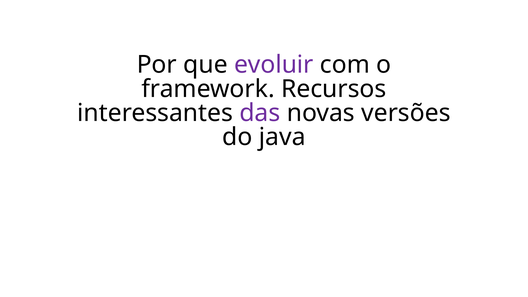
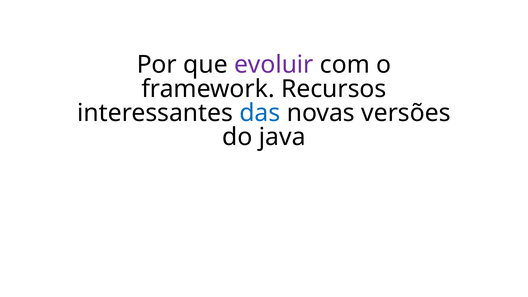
das colour: purple -> blue (260, 113)
